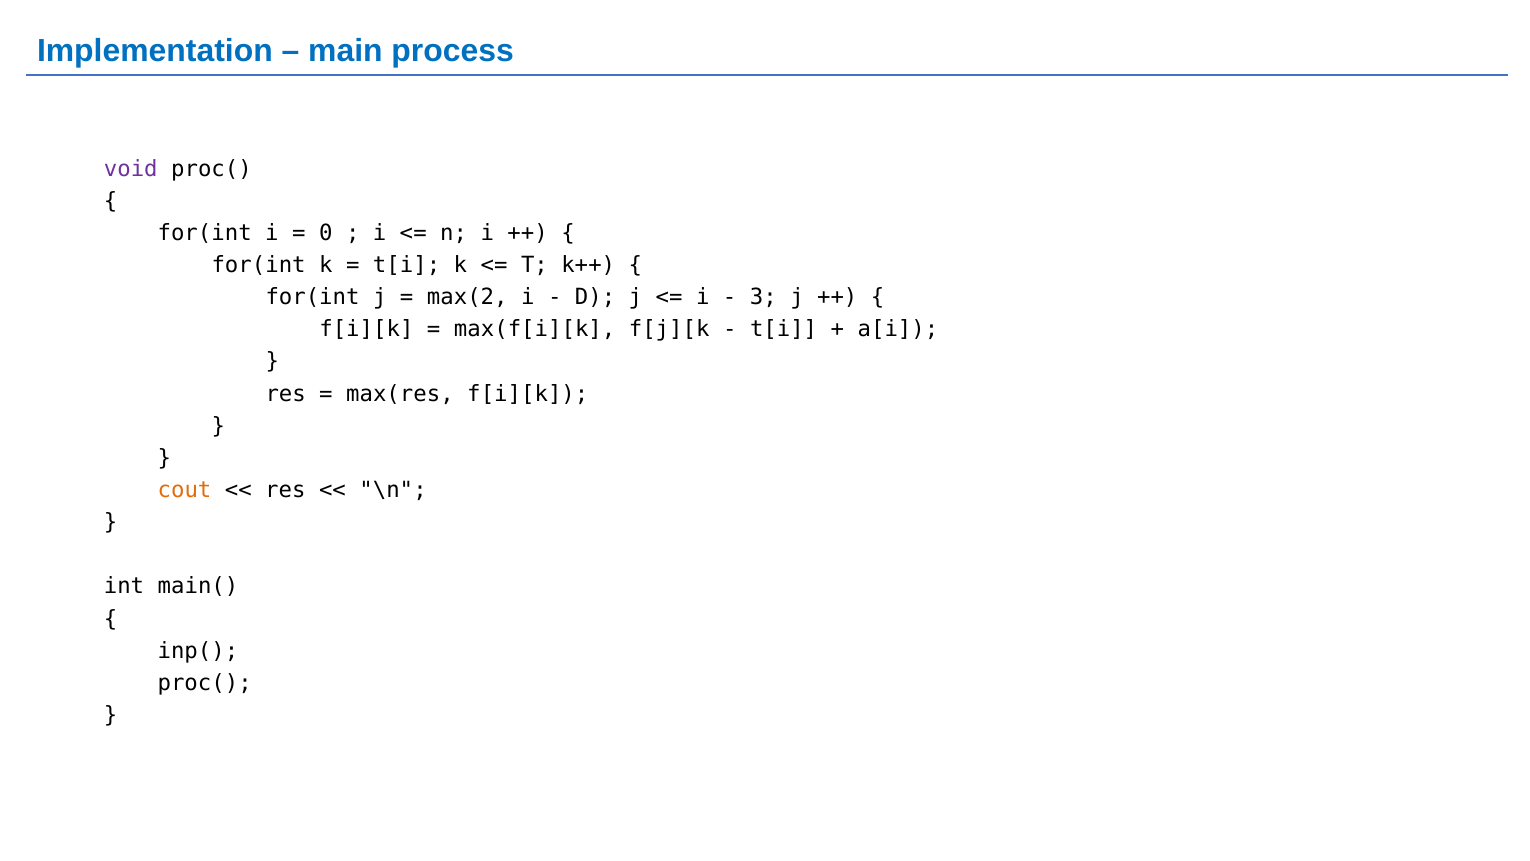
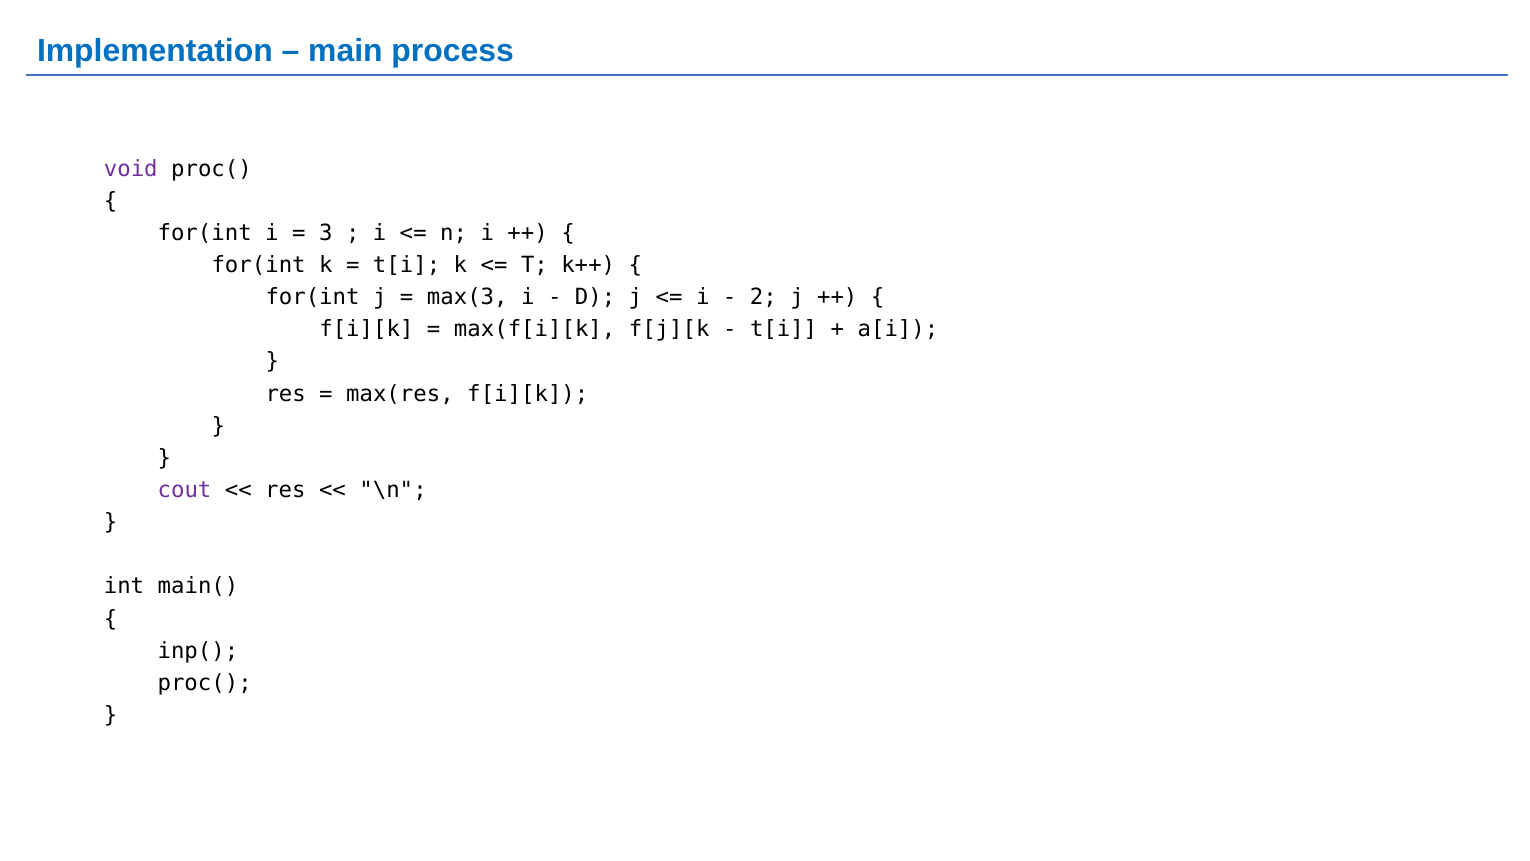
0: 0 -> 3 (326, 233)
max(2: max(2 -> max(3 (467, 297)
3: 3 -> 2 (763, 297)
cout colour: orange -> purple (185, 490)
